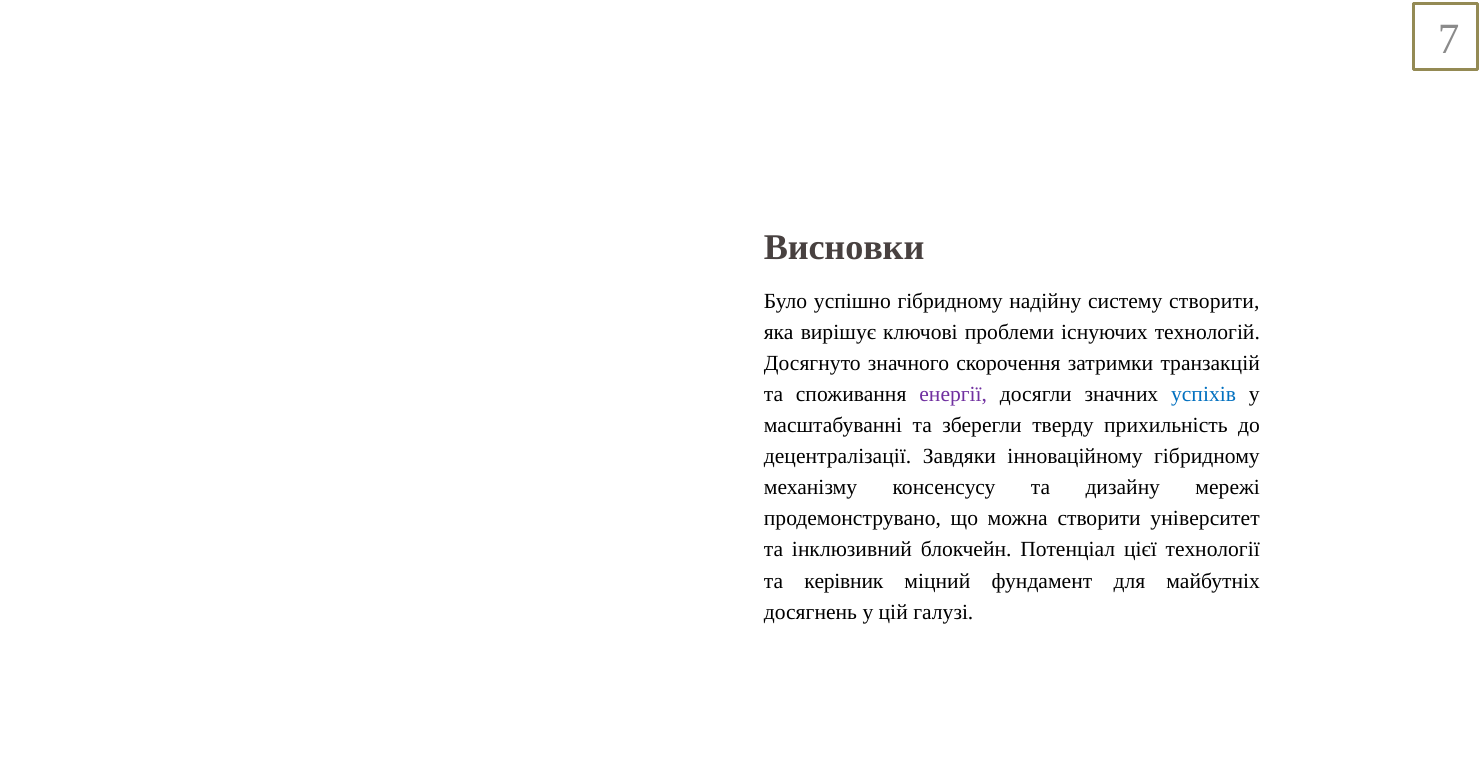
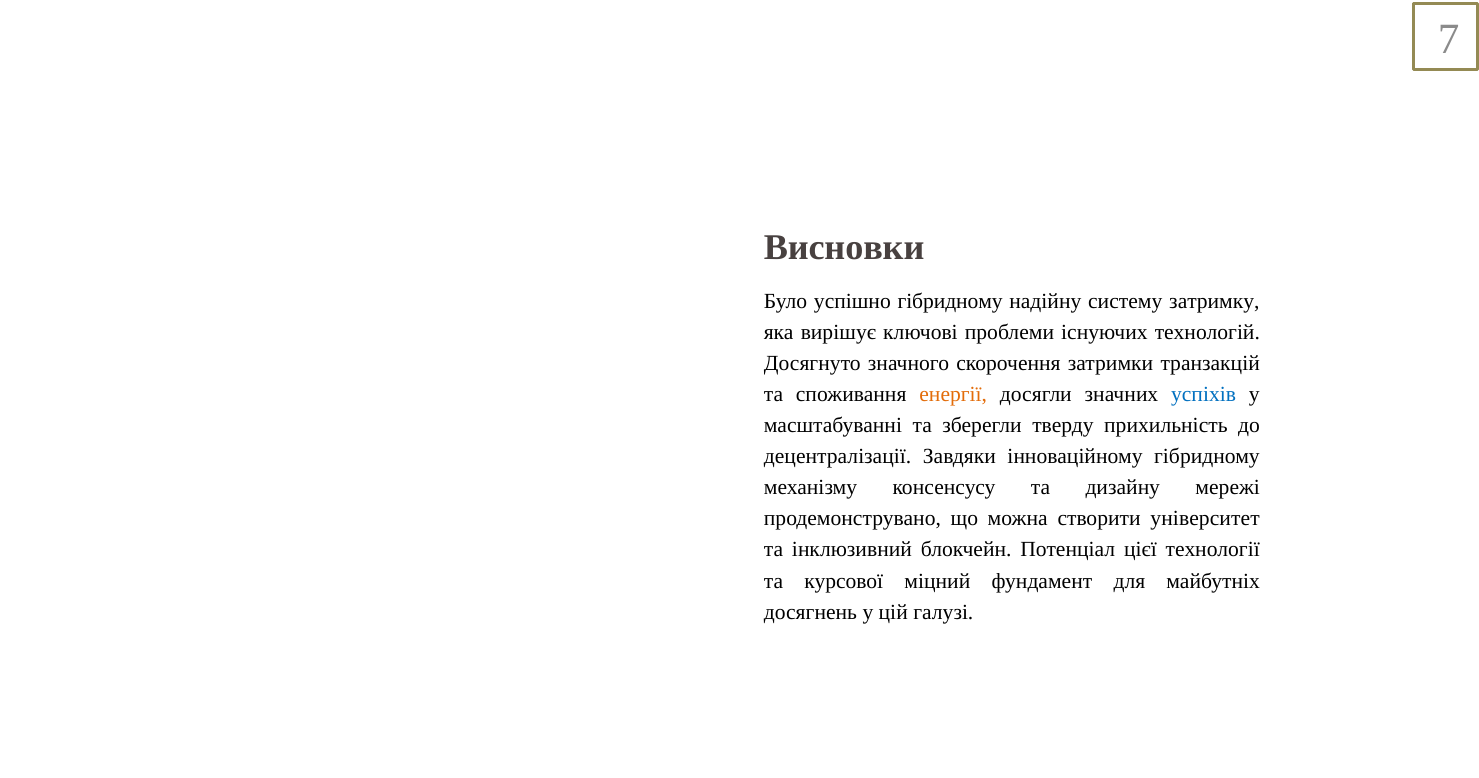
систему створити: створити -> затримку (1214, 301)
енергії colour: purple -> orange (953, 395)
керівник: керівник -> курсової (844, 581)
